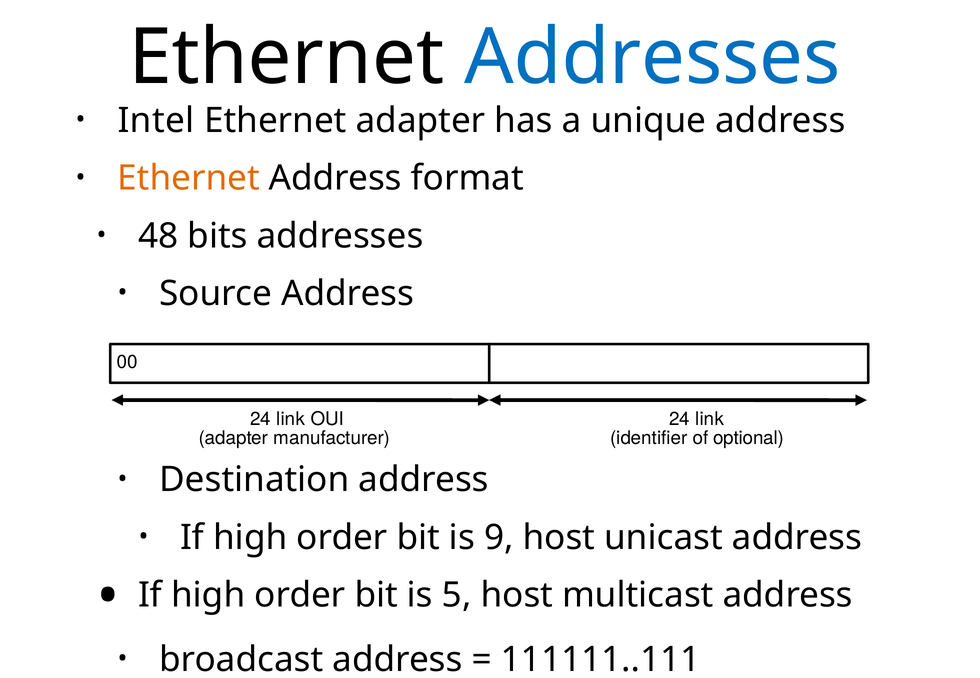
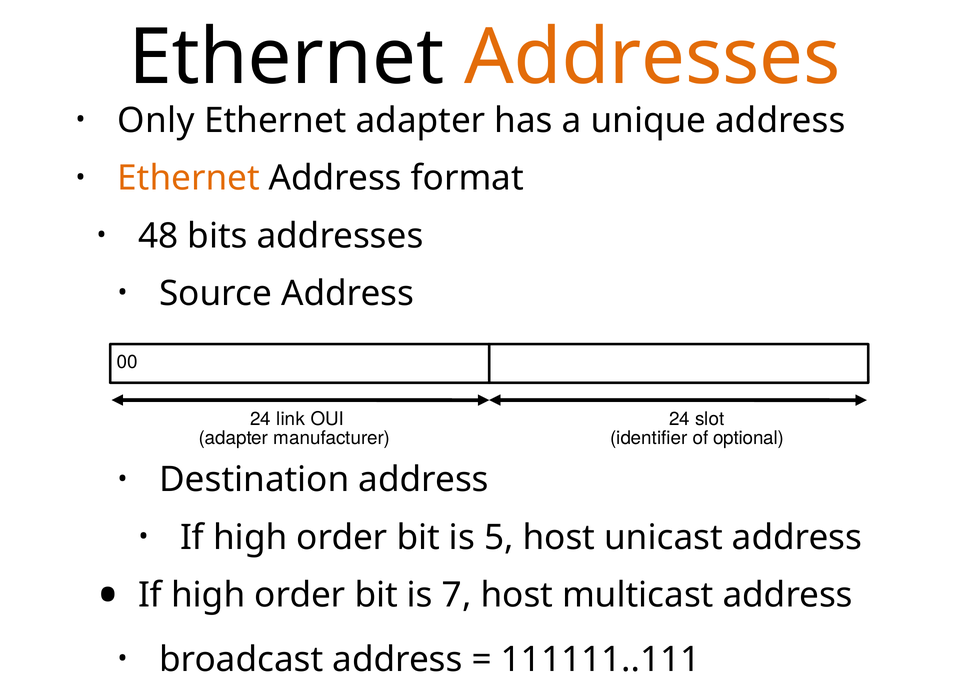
Addresses colour: blue -> orange (652, 58)
Intel: Intel -> Only (156, 121)
link: link -> slot (710, 419)
9: 9 -> 5 (499, 538)
5: 5 -> 7 (457, 596)
